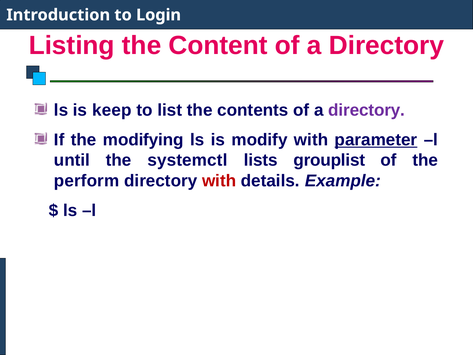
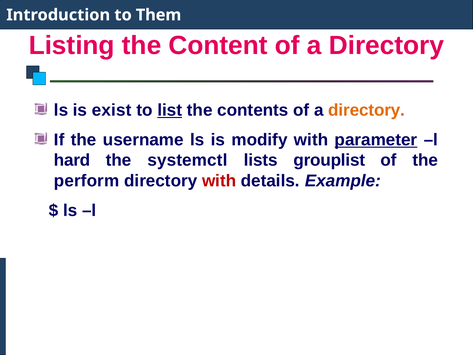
Login: Login -> Them (159, 15)
keep: keep -> exist (112, 110)
list underline: none -> present (170, 110)
directory colour: purple -> orange (367, 110)
modifying: modifying -> username (143, 140)
until: until -> hard (72, 160)
